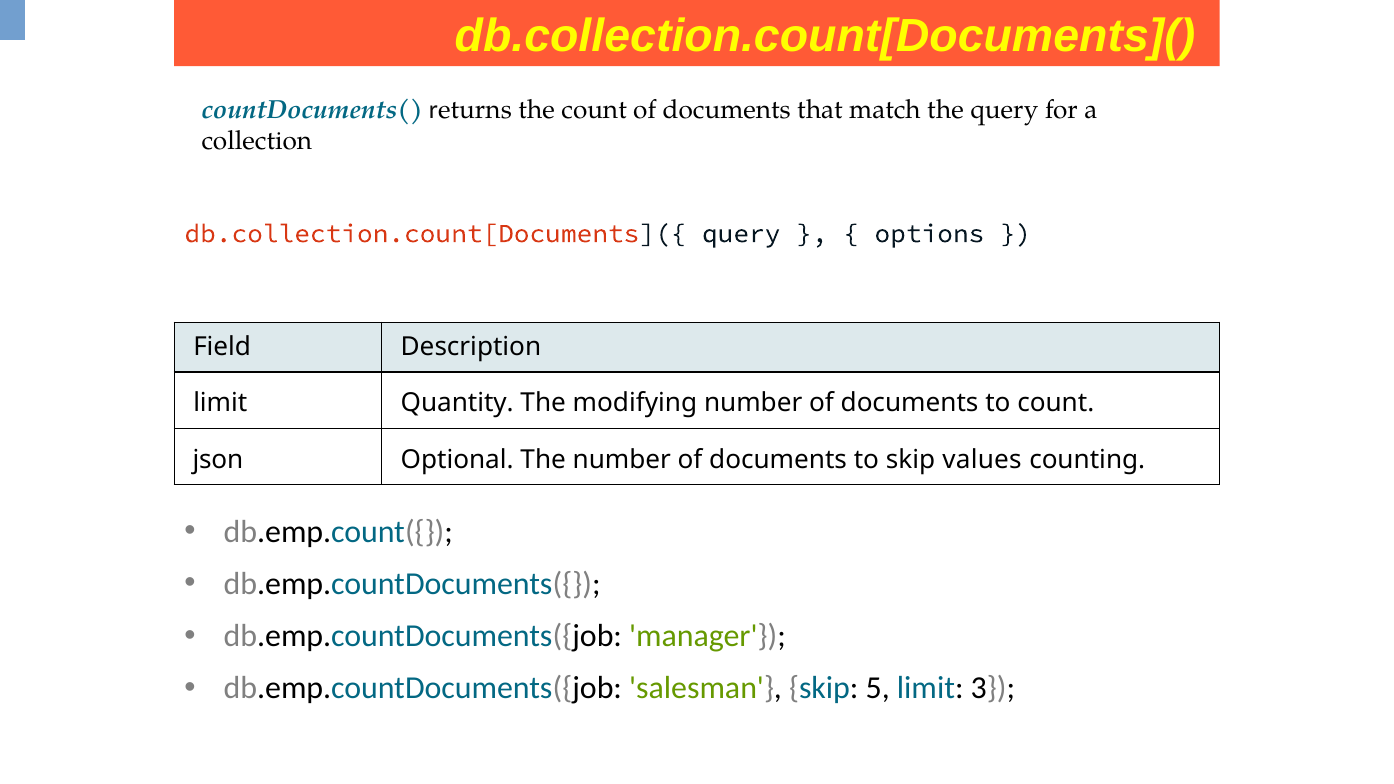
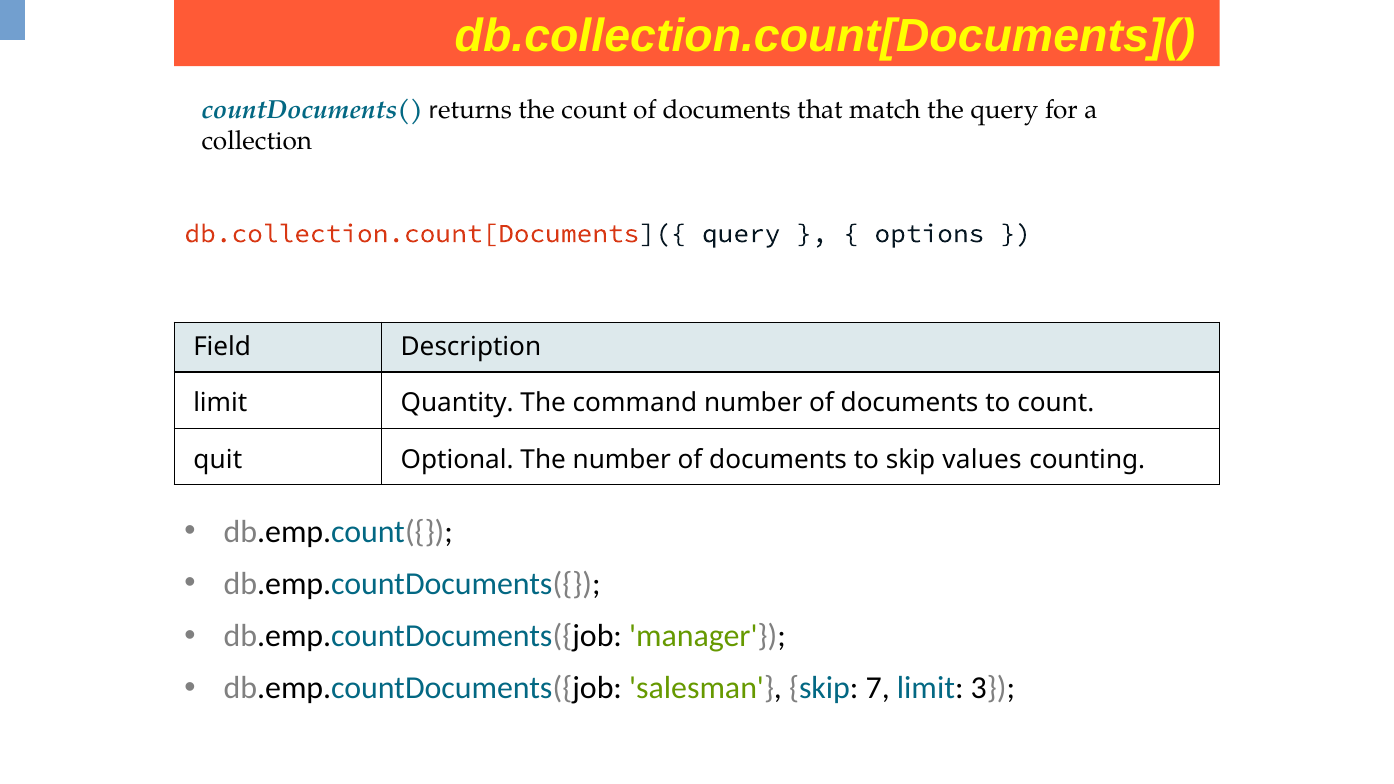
modifying: modifying -> command (635, 403)
json: json -> quit (218, 460)
5: 5 -> 7 (878, 689)
